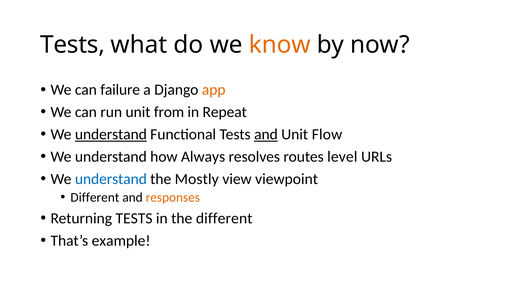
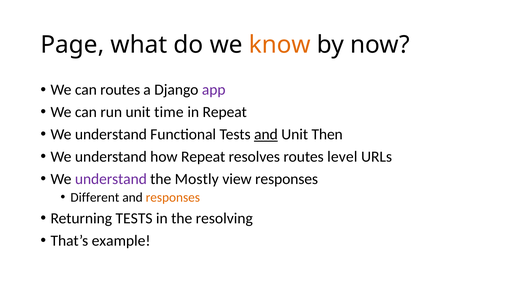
Tests: Tests -> Page (72, 45)
can failure: failure -> routes (120, 90)
app colour: orange -> purple (214, 90)
from: from -> time (169, 112)
understand underline: present -> none (111, 135)
Flow: Flow -> Then (327, 135)
how Always: Always -> Repeat (203, 157)
understand colour: blue -> purple (111, 179)
view viewpoint: viewpoint -> responses (287, 179)
the different: different -> resolving (224, 219)
